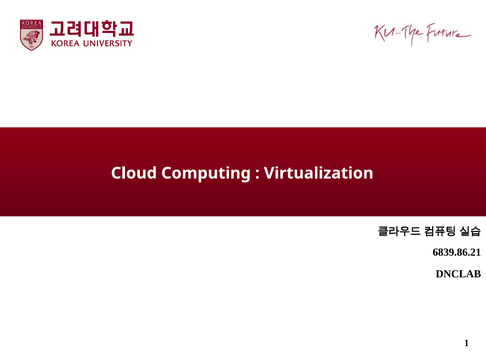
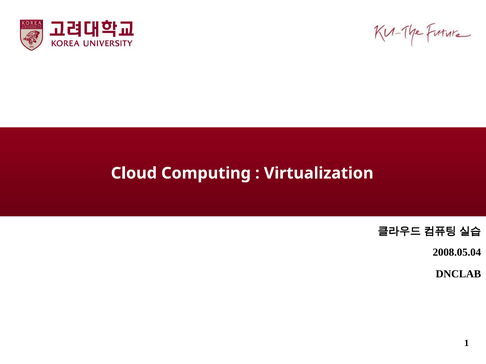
6839.86.21: 6839.86.21 -> 2008.05.04 (457, 253)
